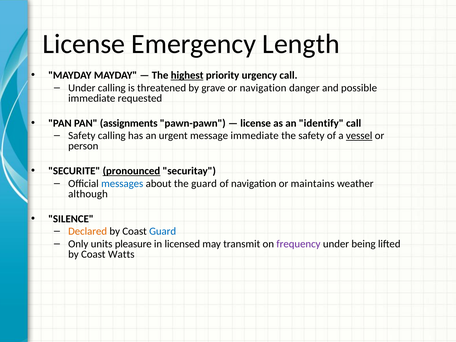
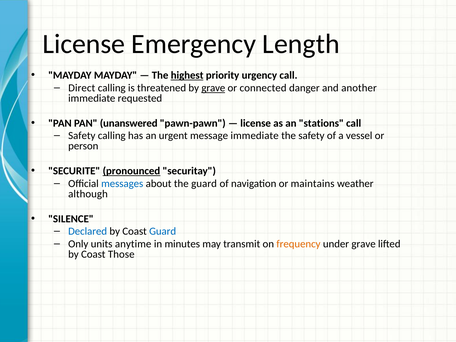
Under: Under -> Direct (82, 88)
grave underline: none -> present (213, 88)
or navigation: navigation -> connected (263, 88)
possible: possible -> another (359, 88)
assignments: assignments -> unanswered (129, 123)
identify: identify -> stations (321, 123)
vessel underline: present -> none (359, 136)
Declared colour: orange -> blue (88, 231)
pleasure: pleasure -> anytime (133, 244)
licensed: licensed -> minutes (182, 244)
frequency colour: purple -> orange (298, 244)
under being: being -> grave (364, 244)
Watts: Watts -> Those (121, 254)
